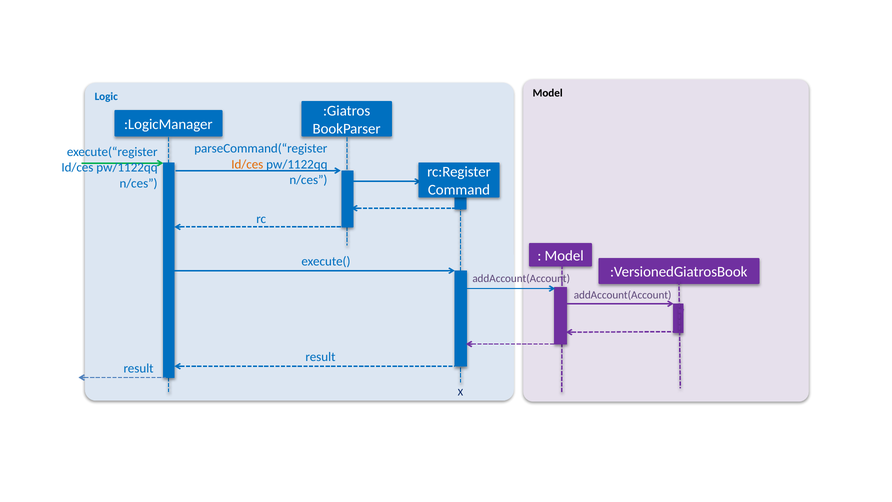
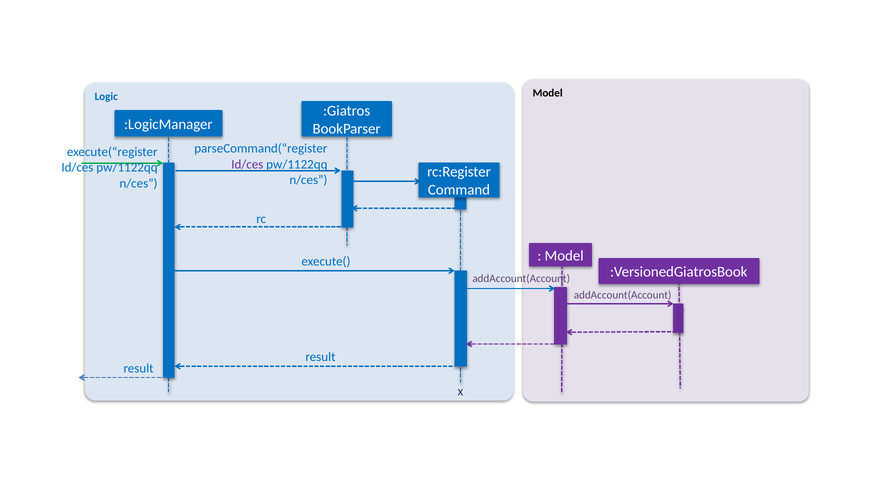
Id/ces colour: orange -> purple (247, 164)
